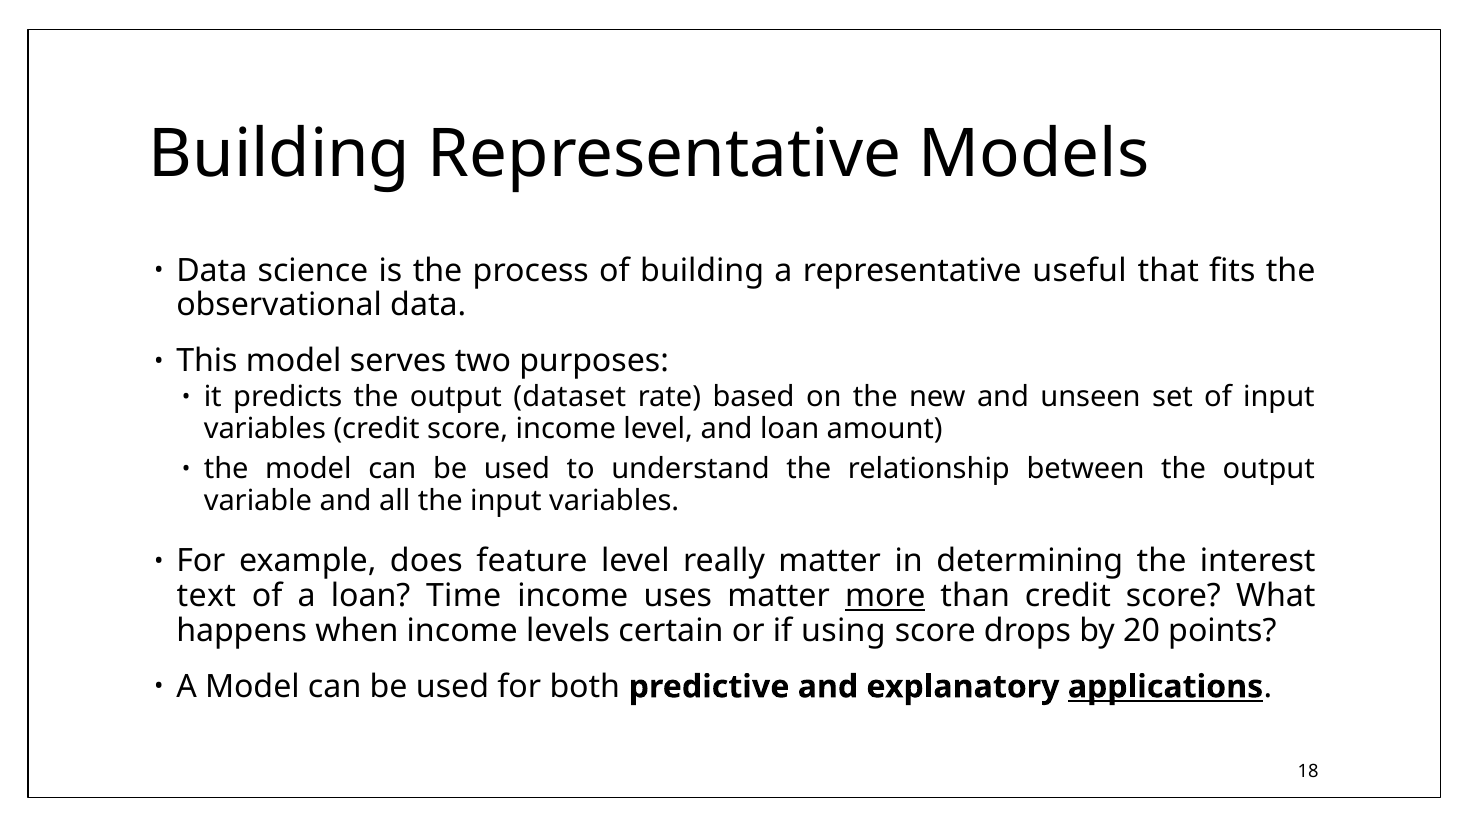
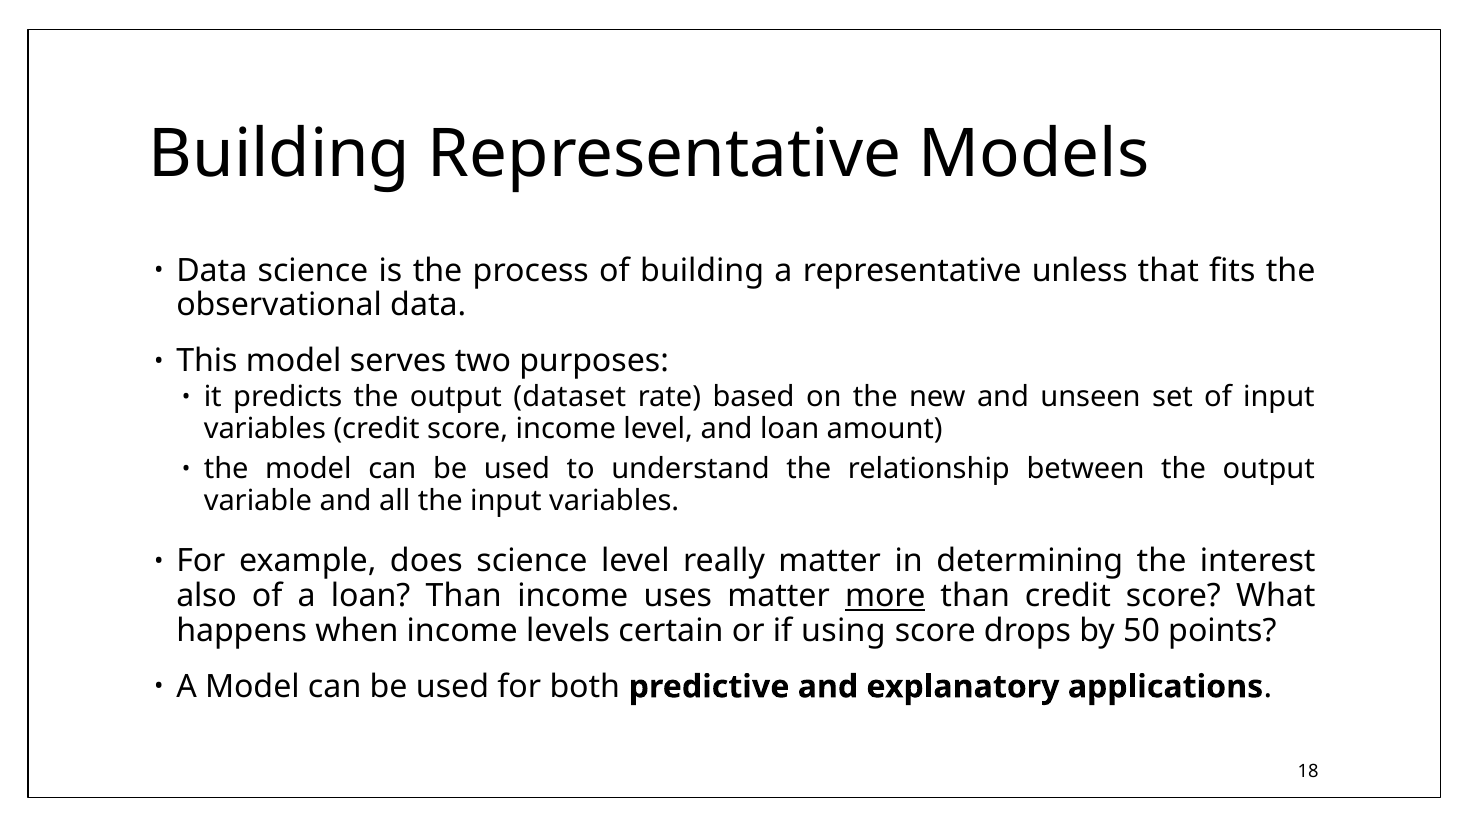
useful: useful -> unless (1080, 271)
does feature: feature -> science (532, 562)
text: text -> also (207, 596)
loan Time: Time -> Than (464, 596)
20: 20 -> 50 (1142, 631)
applications underline: present -> none (1166, 687)
